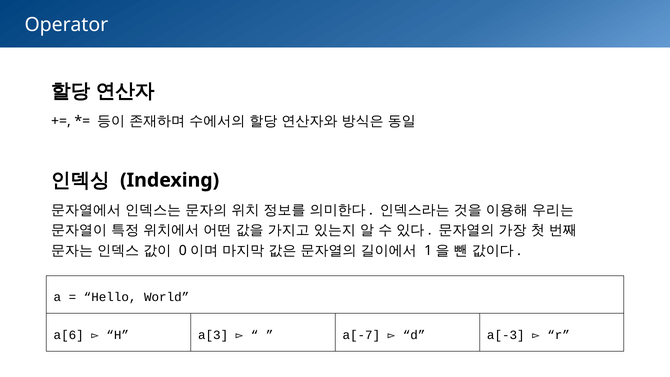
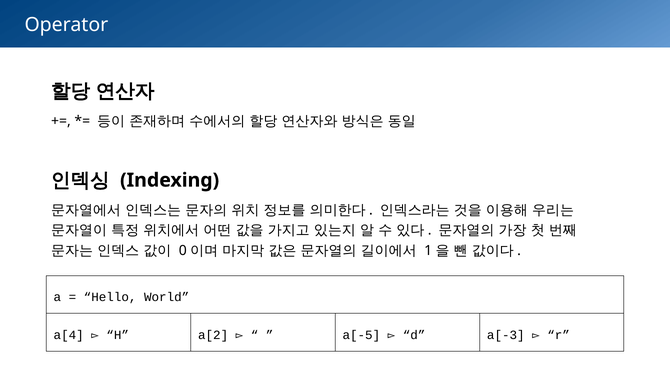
a[3: a[3 -> a[2 (213, 335)
a[-7: a[-7 -> a[-5 (361, 335)
a[6: a[6 -> a[4 (69, 335)
